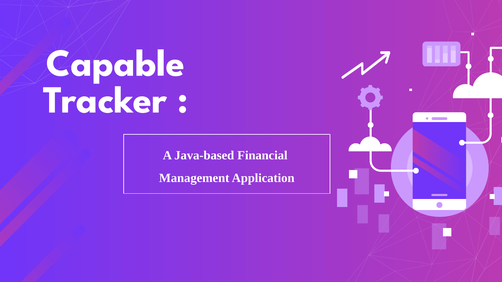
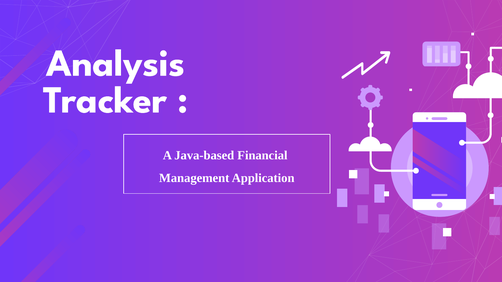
Capable: Capable -> Analysis (115, 63)
